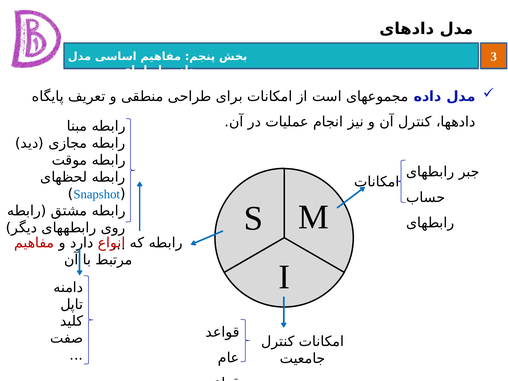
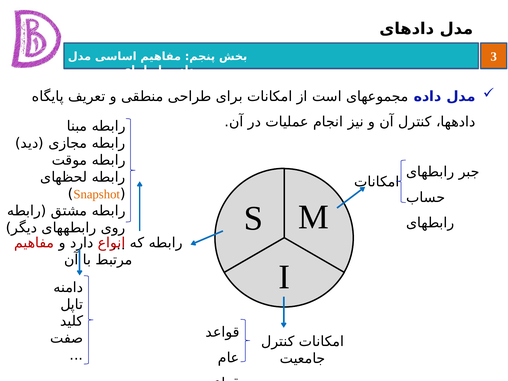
Snapshot colour: blue -> orange (97, 194)
